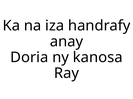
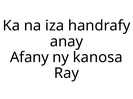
Doria: Doria -> Afany (29, 58)
